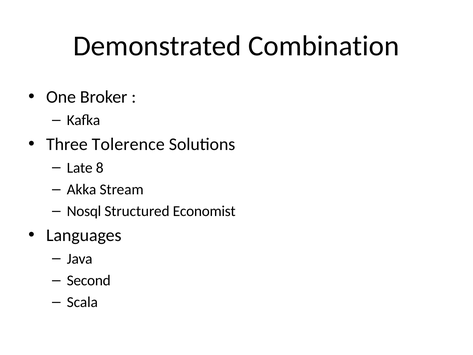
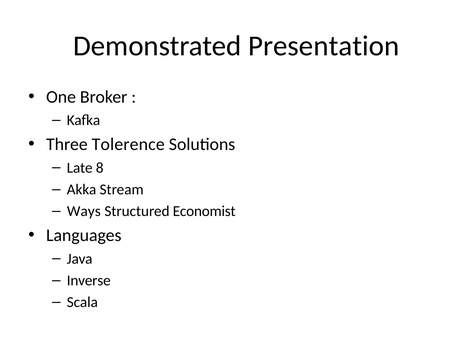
Combination: Combination -> Presentation (324, 46)
Nosql: Nosql -> Ways (84, 211)
Second: Second -> Inverse (89, 280)
